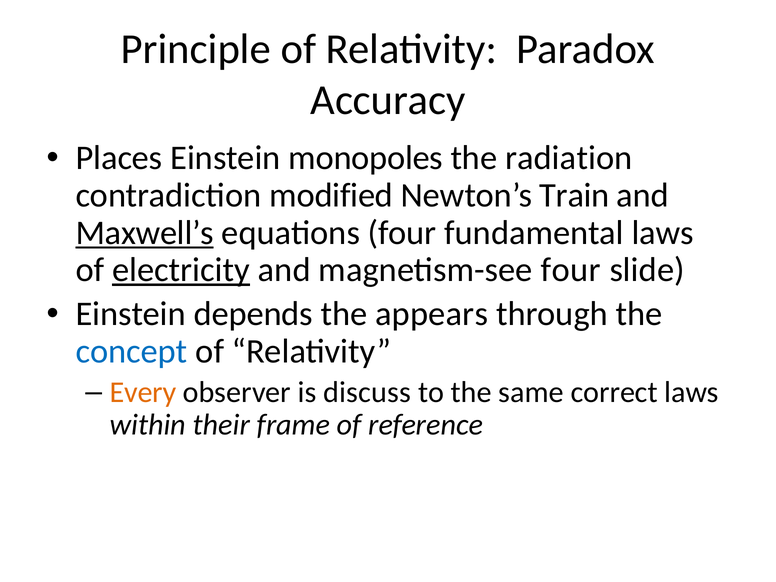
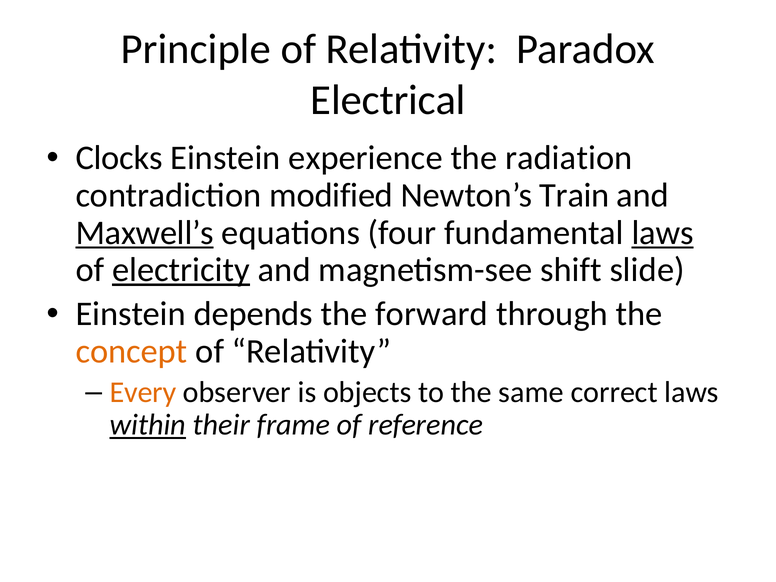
Accuracy: Accuracy -> Electrical (388, 100)
Places: Places -> Clocks (119, 158)
monopoles: monopoles -> experience (366, 158)
laws underline: none -> present (663, 233)
magnetism-see four: four -> shift (571, 270)
appears: appears -> forward (432, 314)
concept colour: blue -> orange (132, 351)
discuss: discuss -> objects (367, 392)
within underline: none -> present (148, 425)
